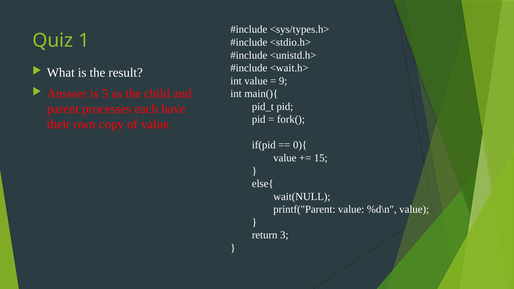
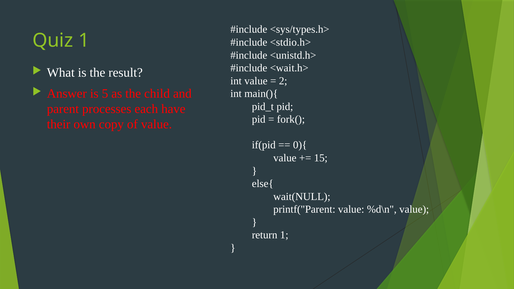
9: 9 -> 2 (283, 81)
return 3: 3 -> 1 (284, 235)
